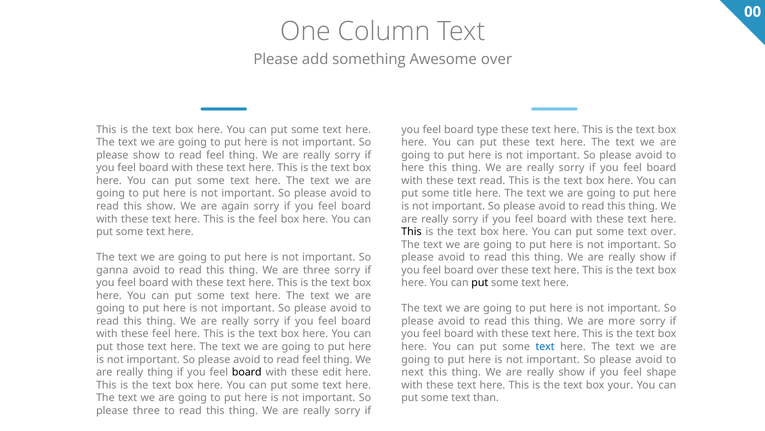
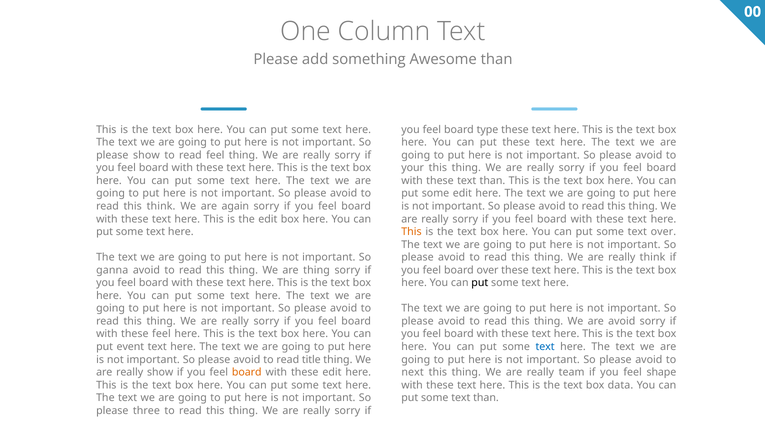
Awesome over: over -> than (497, 59)
here: here -> your (413, 168)
these text read: read -> than (492, 180)
some title: title -> edit (462, 193)
this show: show -> think (161, 206)
the feel: feel -> edit (268, 219)
This colour: black -> orange (411, 231)
show: show -> think (653, 257)
are three: three -> thing (317, 270)
are more: more -> avoid (622, 321)
those: those -> event (130, 346)
avoid to read feel: feel -> title (311, 359)
really thing: thing -> show (160, 372)
board colour: black -> orange (247, 372)
show: show -> team (572, 372)
your: your -> data (620, 384)
